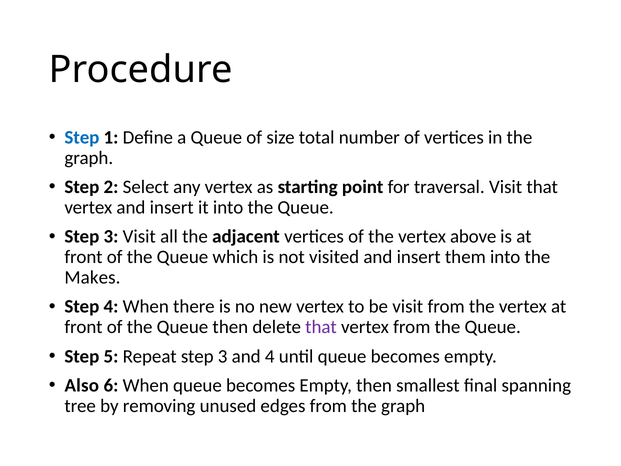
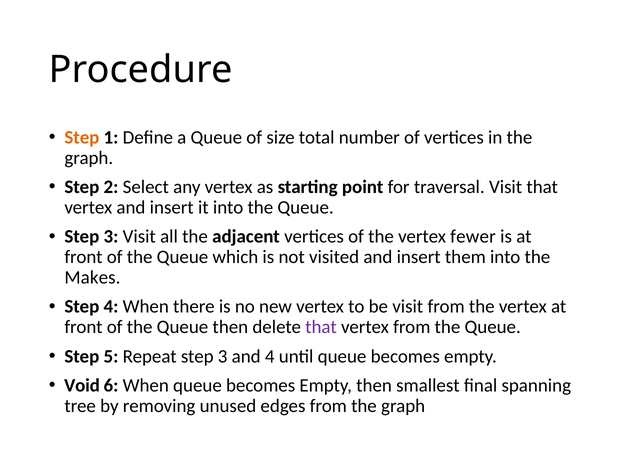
Step colour: blue -> orange (82, 137)
above: above -> fewer (473, 236)
Also: Also -> Void (82, 385)
